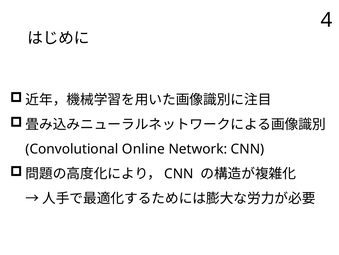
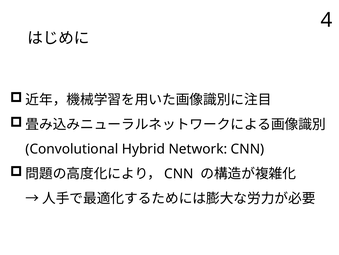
Online: Online -> Hybrid (144, 149)
